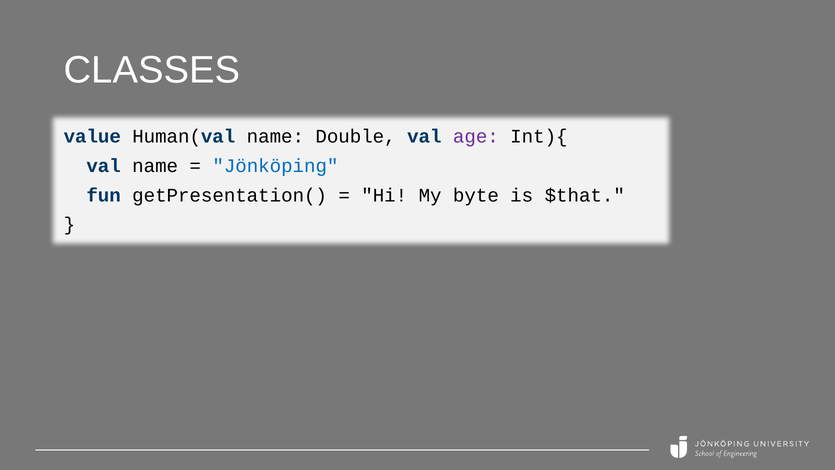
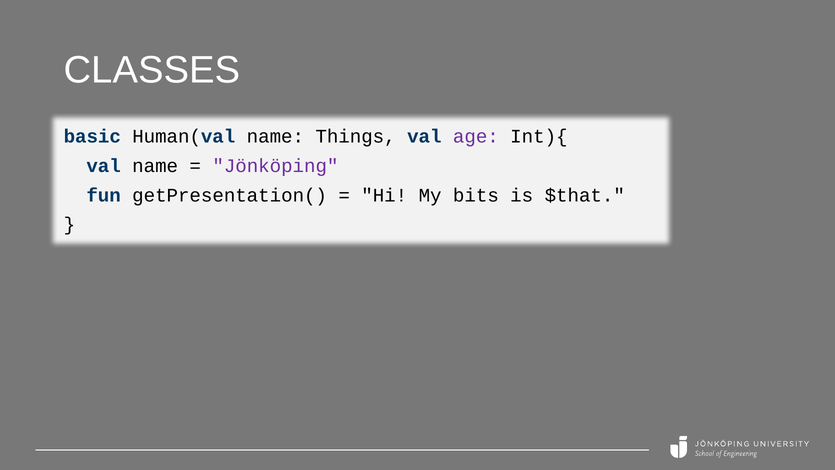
value: value -> basic (92, 136)
Double: Double -> Things (356, 136)
Jönköping colour: blue -> purple (275, 166)
byte: byte -> bits (476, 195)
